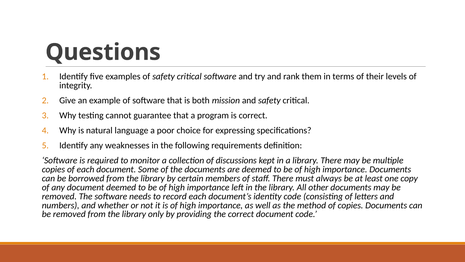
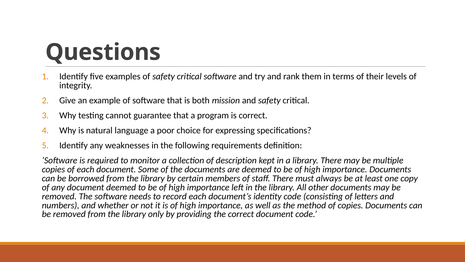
discussions: discussions -> description (236, 160)
